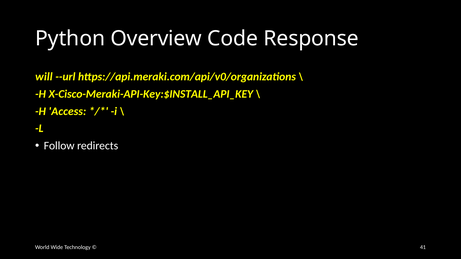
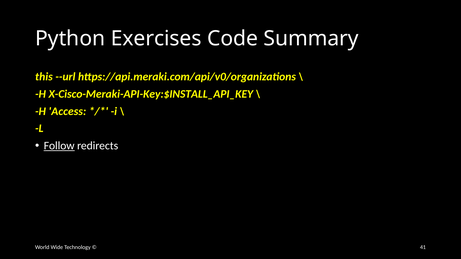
Overview: Overview -> Exercises (156, 39)
Response: Response -> Summary (311, 39)
will: will -> this (44, 77)
Follow underline: none -> present (59, 146)
